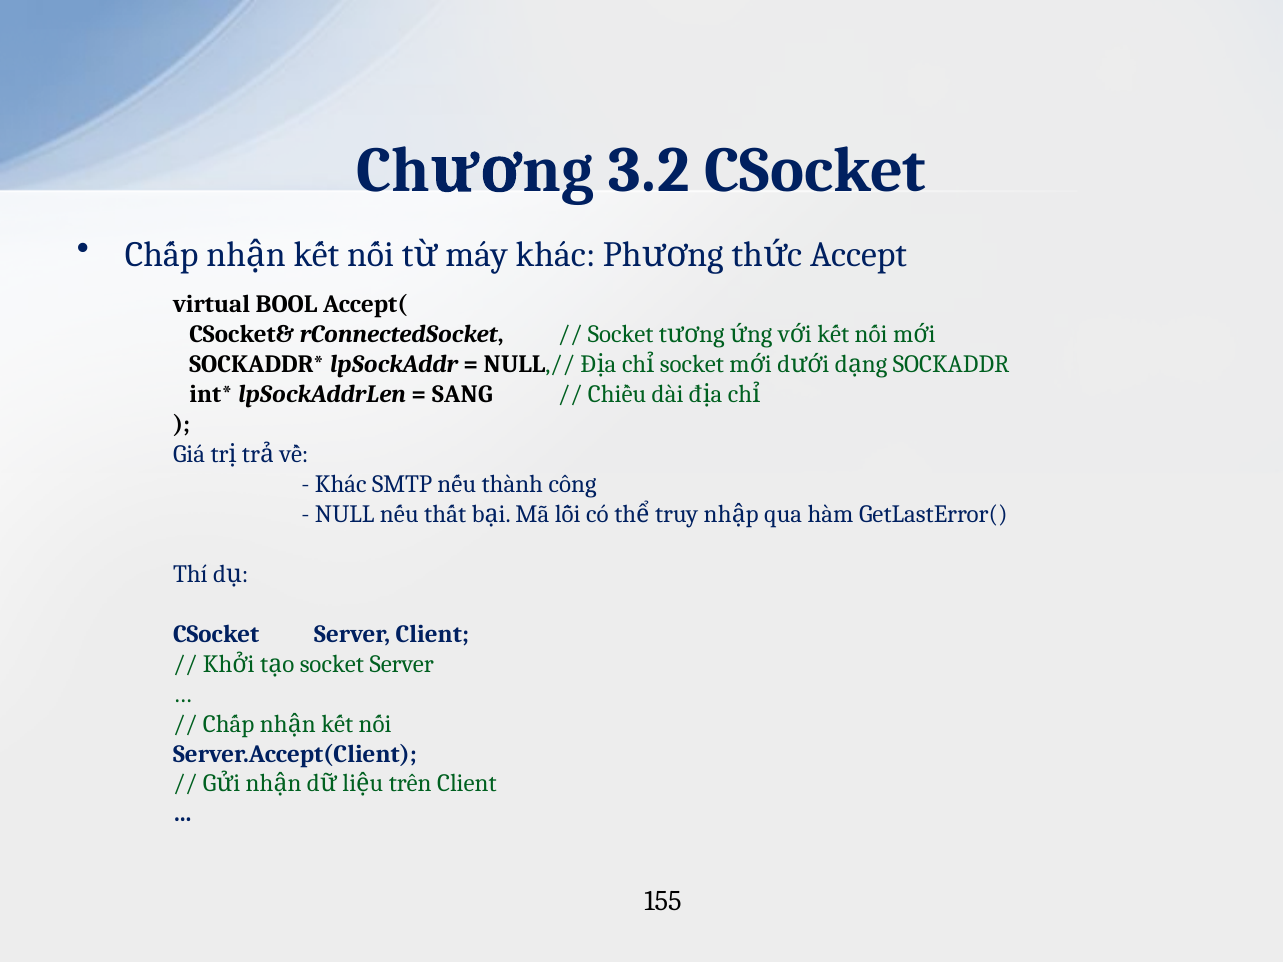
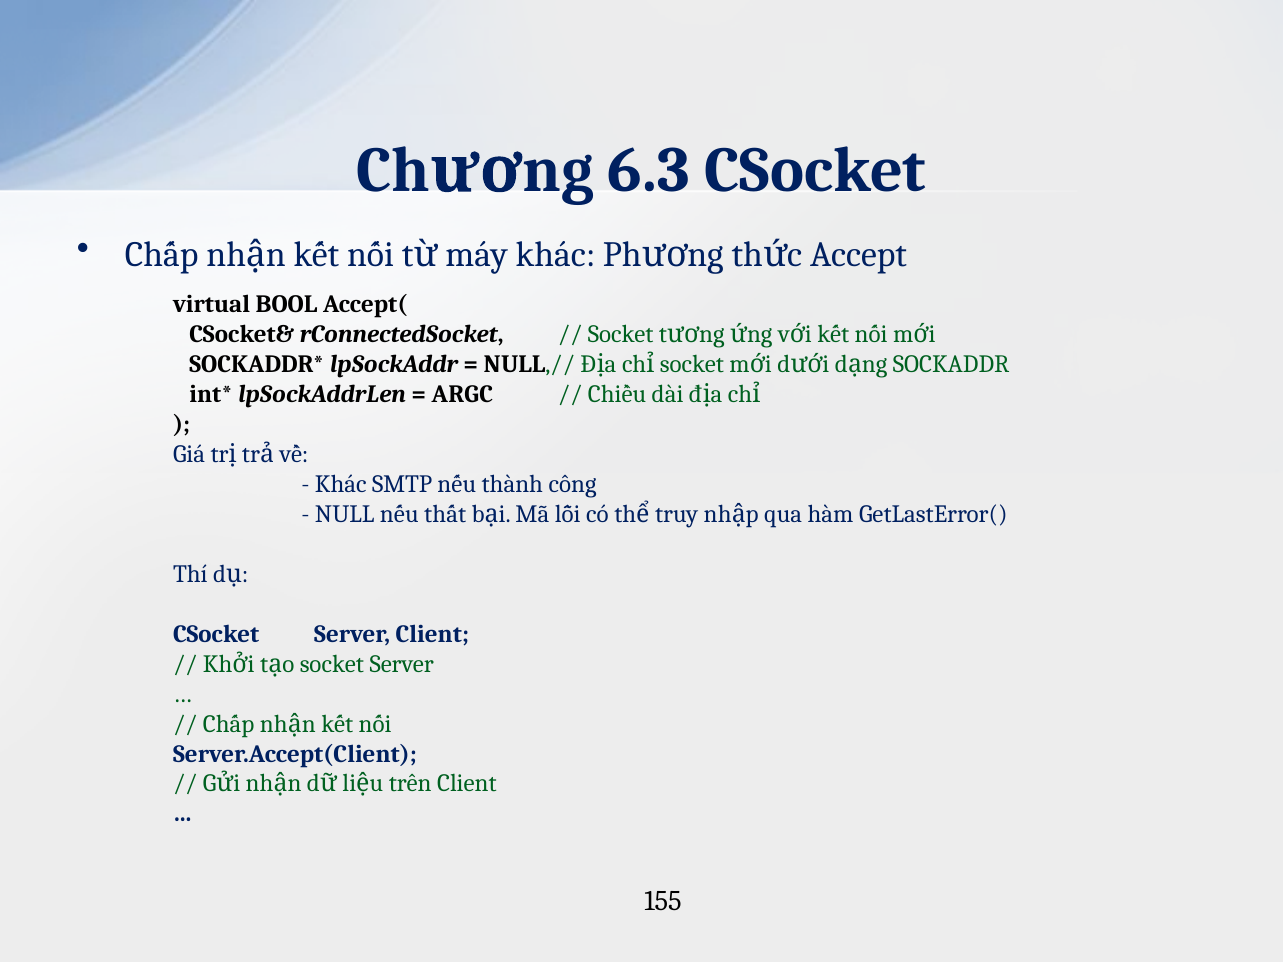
3.2: 3.2 -> 6.3 (649, 170)
SANG: SANG -> ARGC (462, 395)
